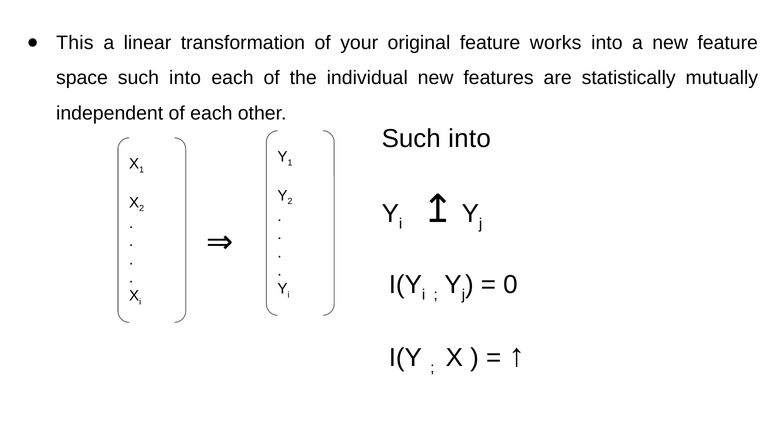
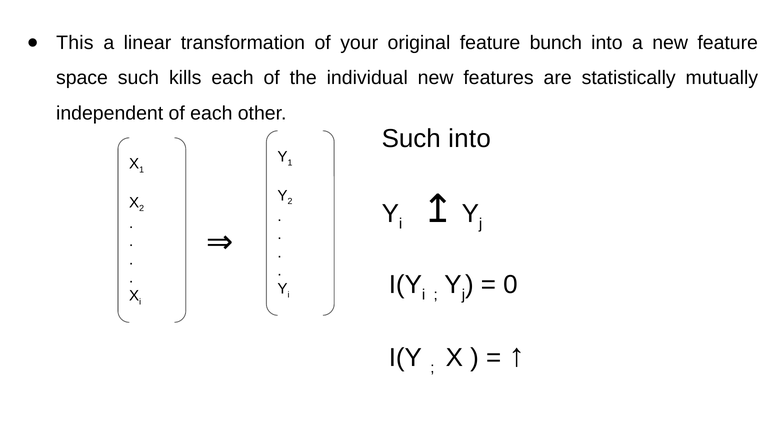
works: works -> bunch (556, 43)
space such into: into -> kills (185, 78)
